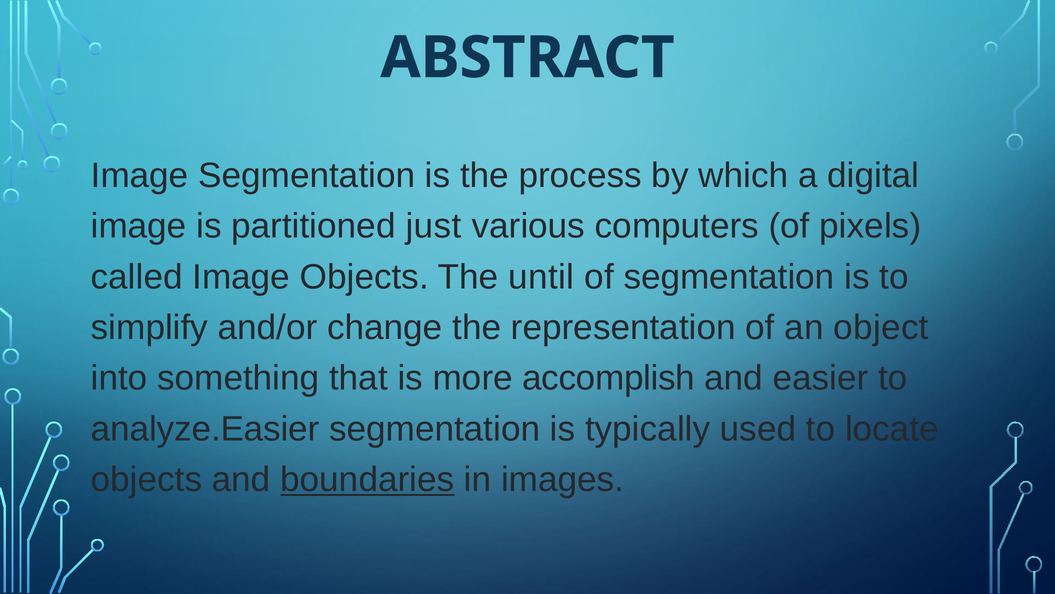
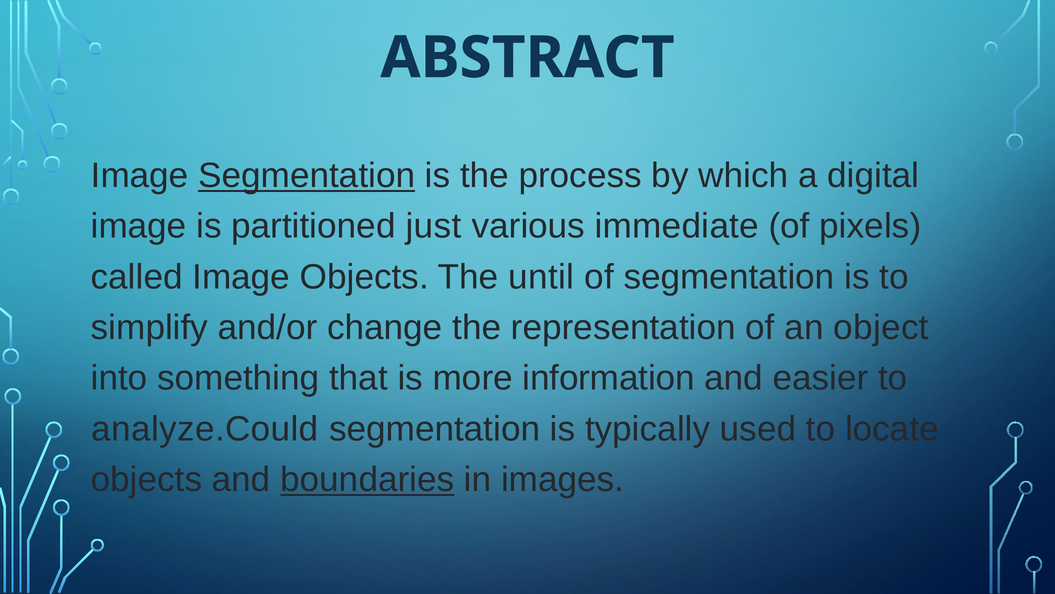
Segmentation underline: none -> present (307, 176)
computers: computers -> immediate (677, 226)
accomplish: accomplish -> information (609, 378)
analyze.Easier: analyze.Easier -> analyze.Could (205, 429)
